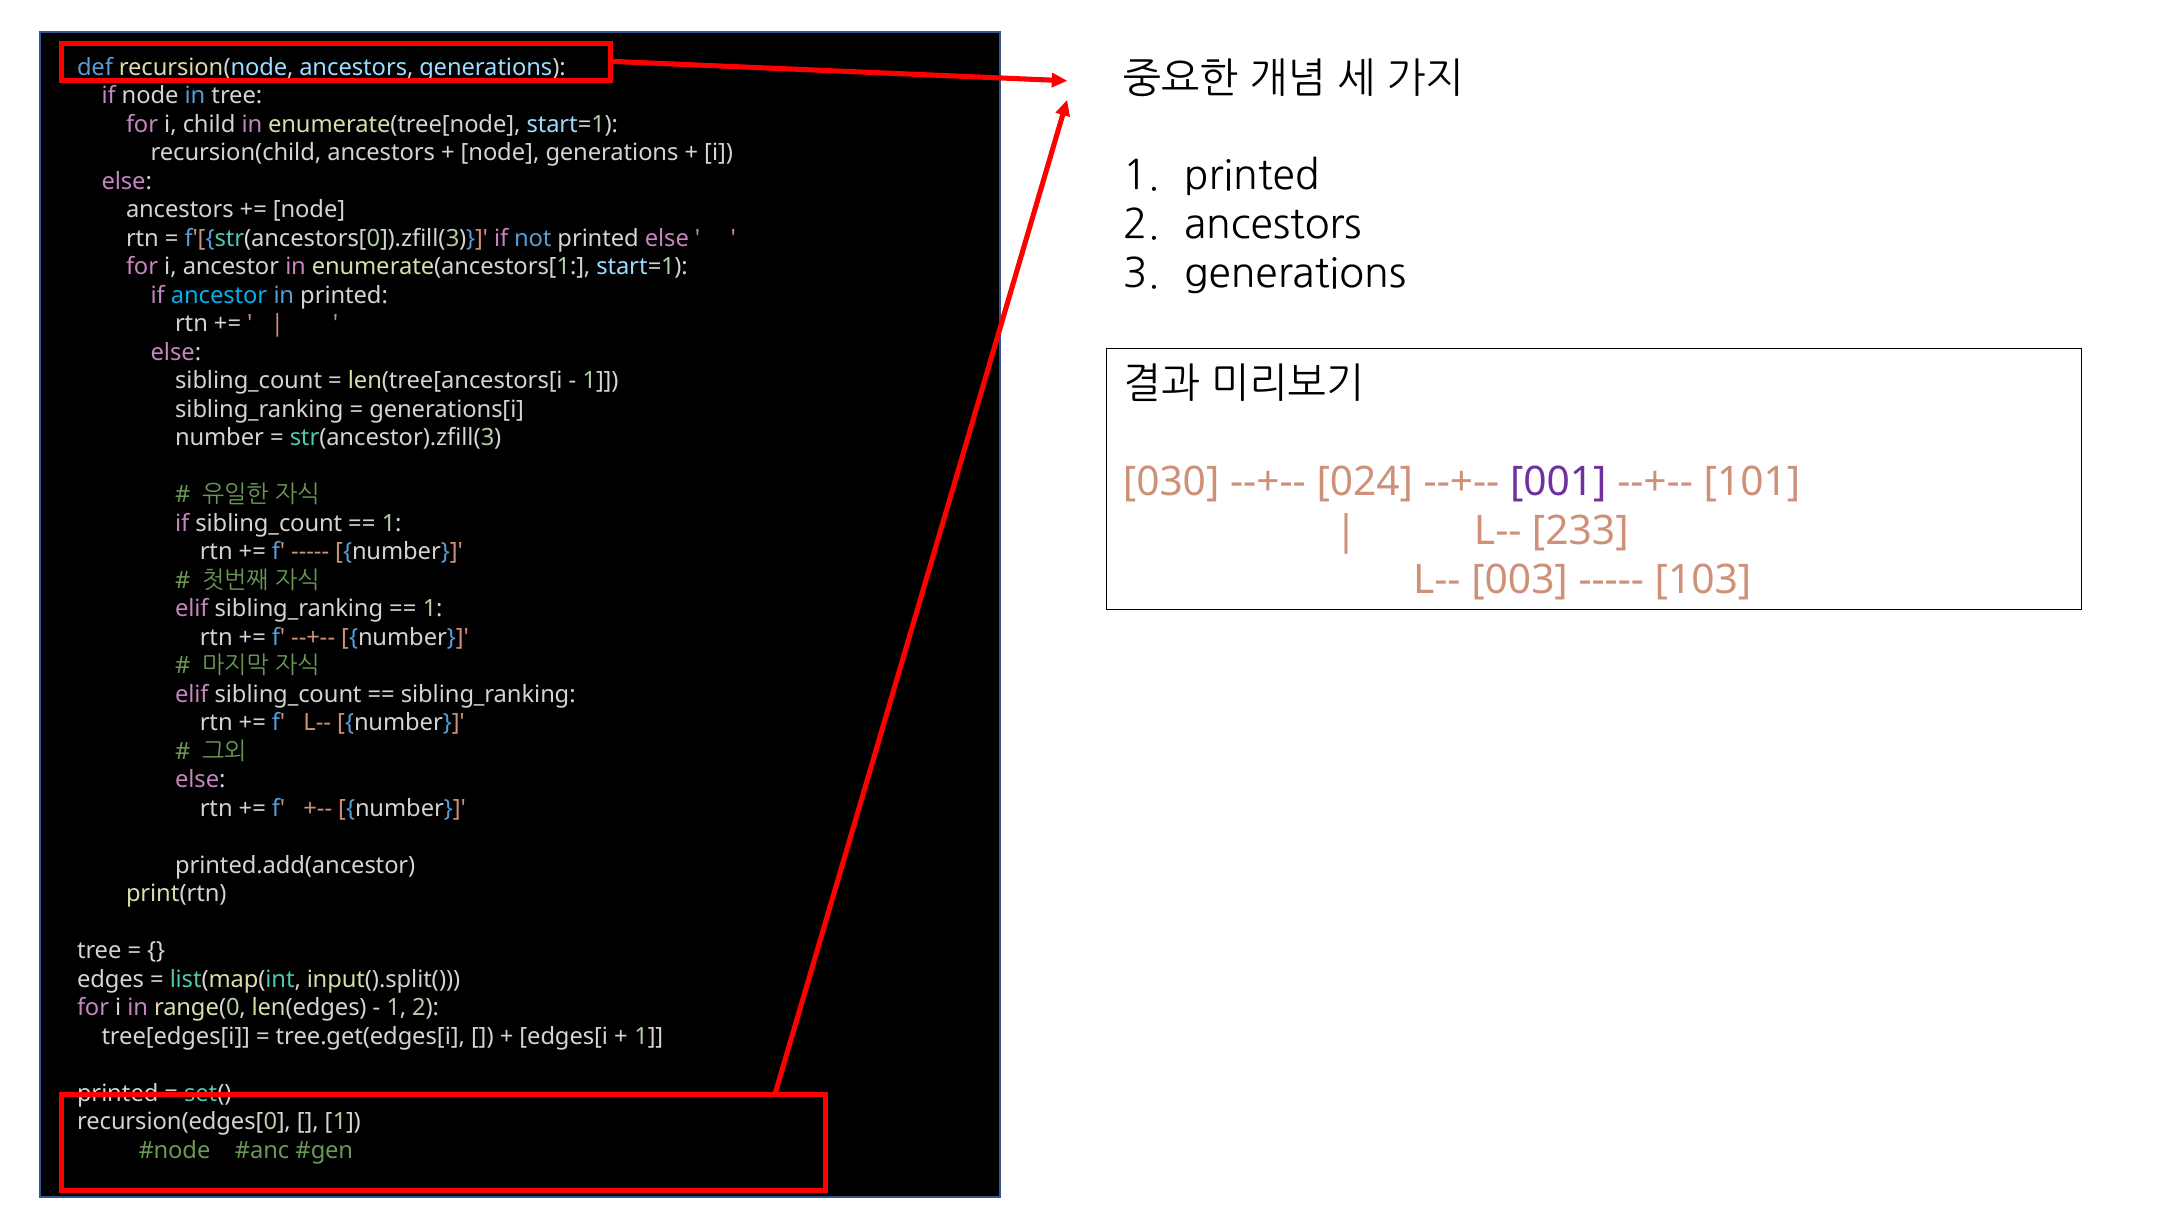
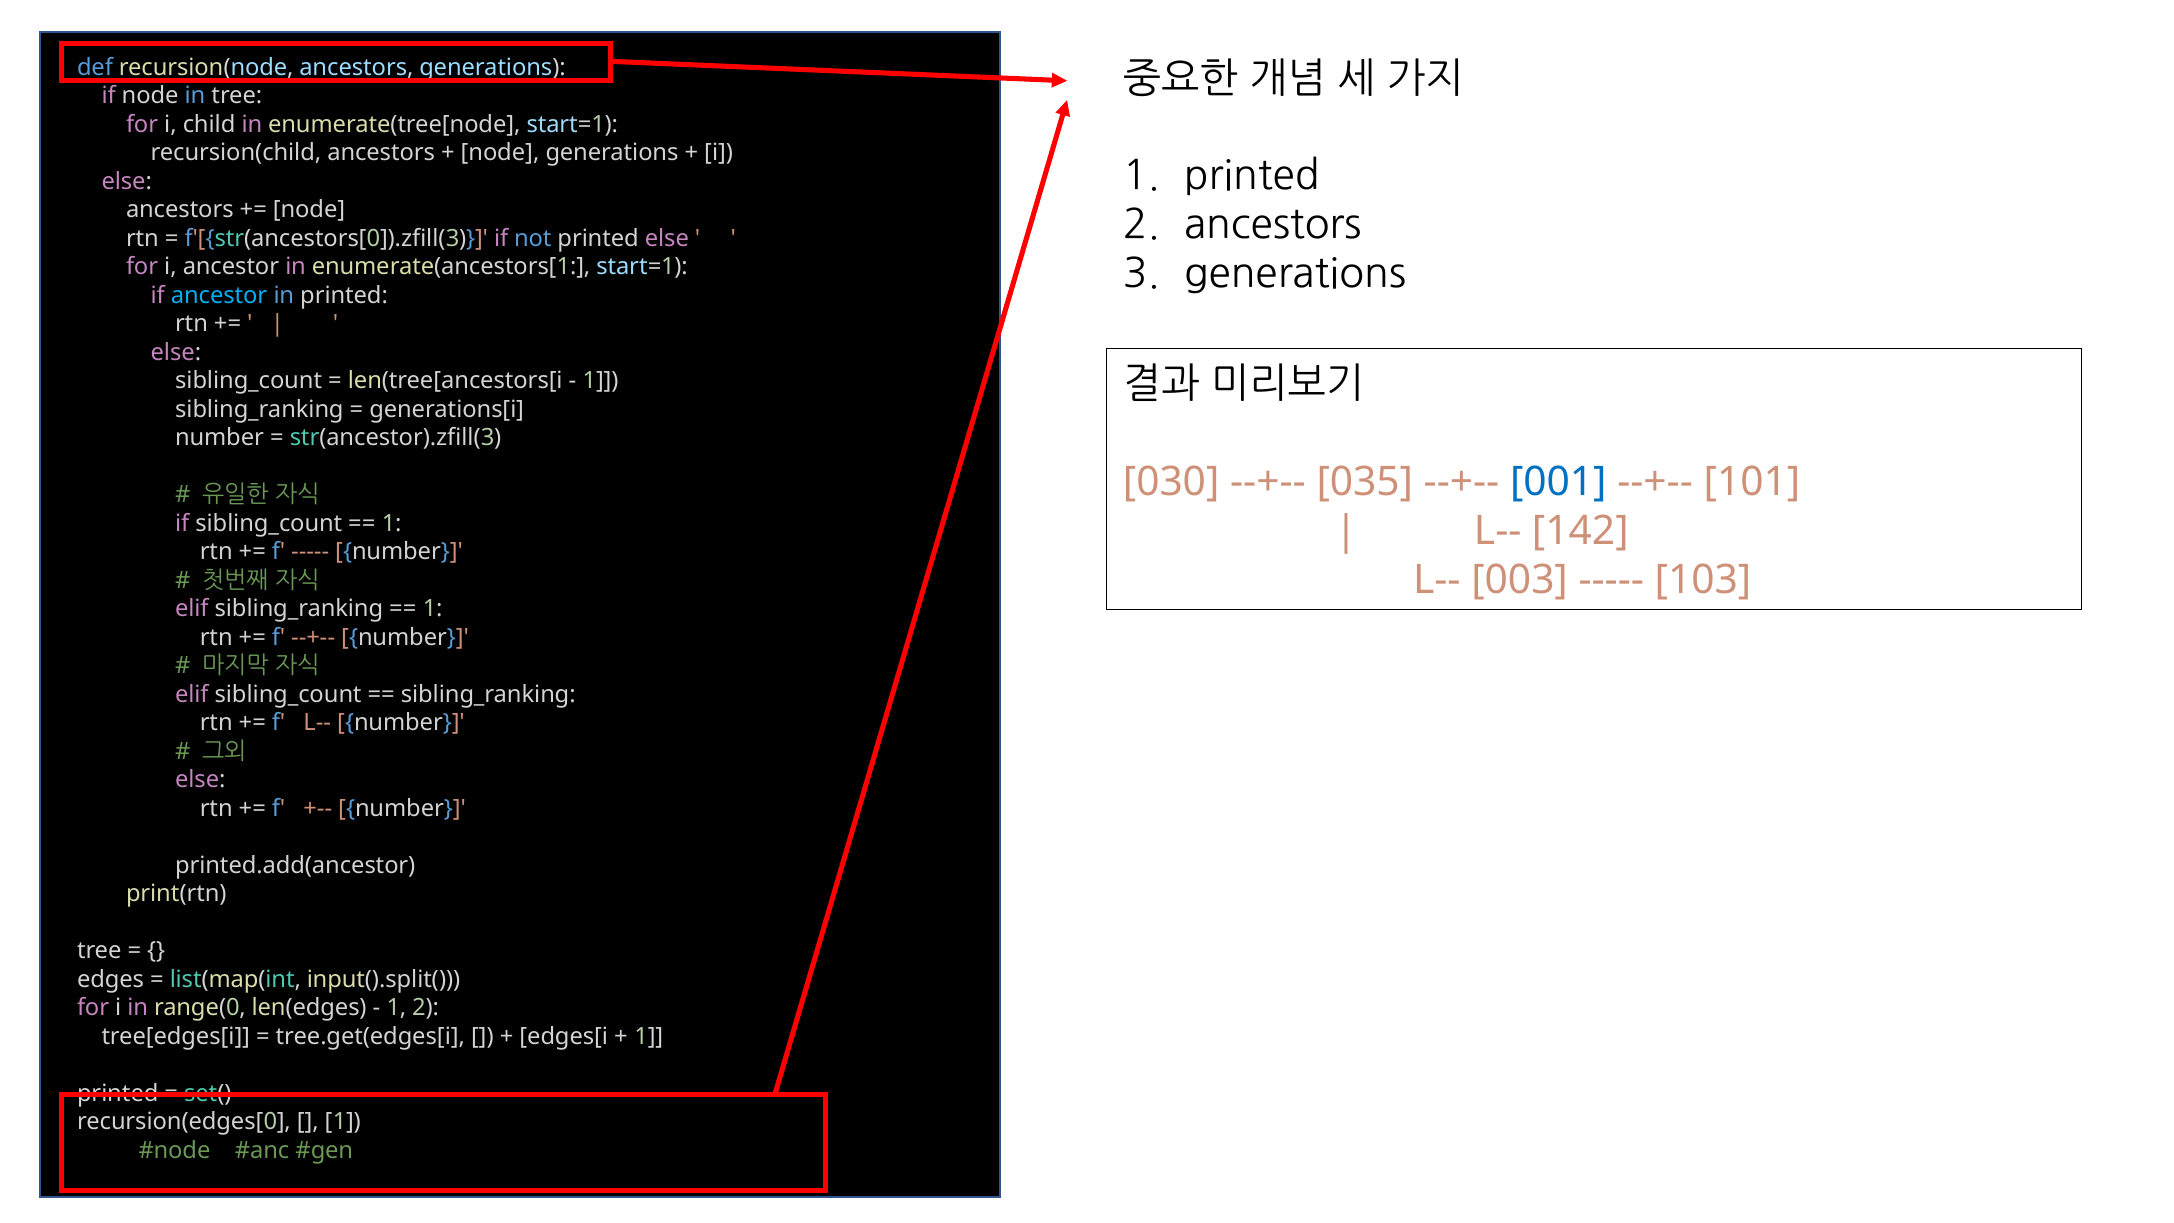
024: 024 -> 035 (1365, 482)
001 colour: purple -> blue (1558, 482)
233: 233 -> 142 (1580, 531)
